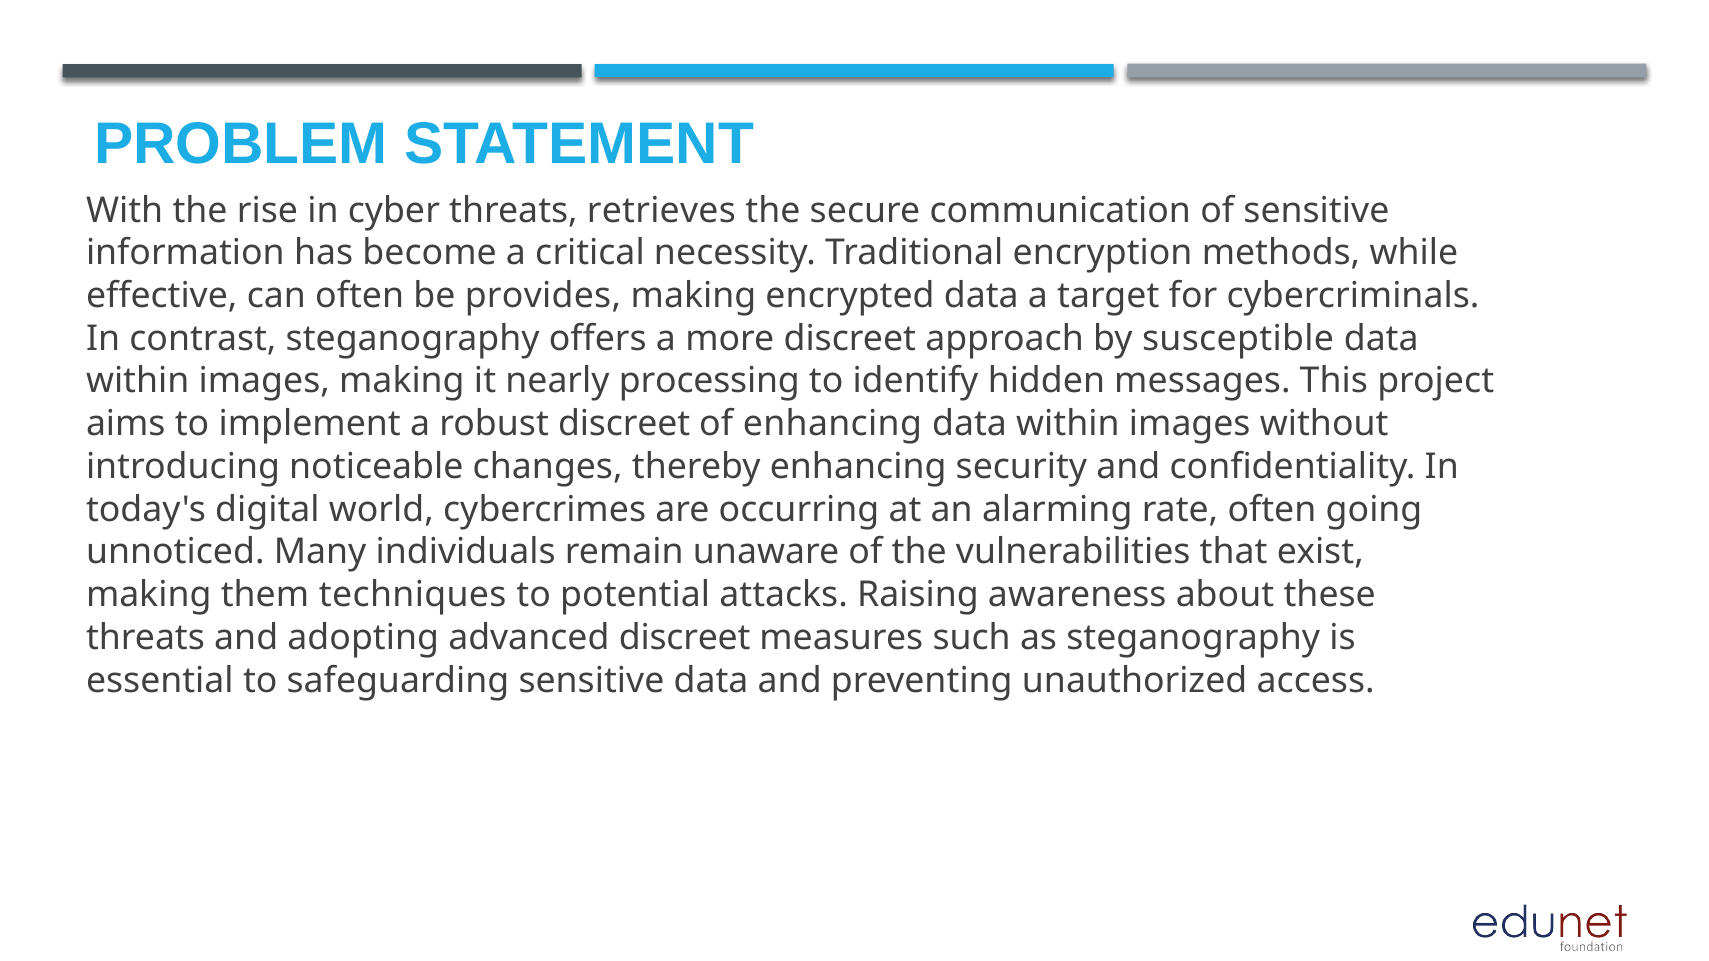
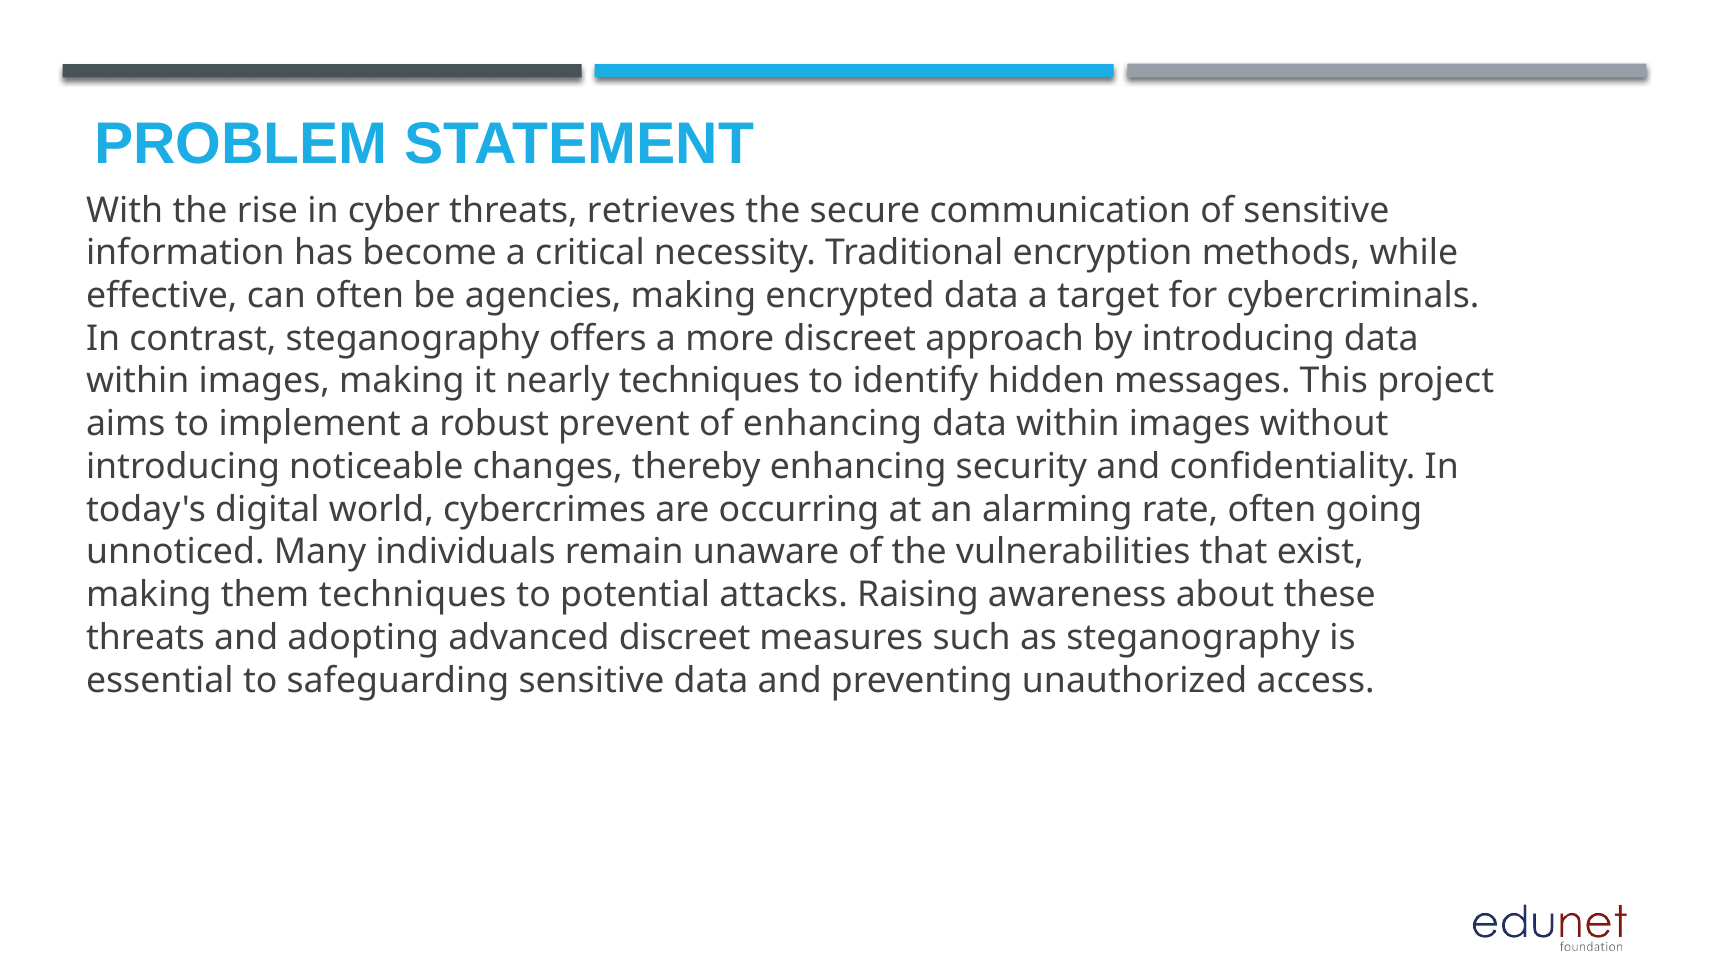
provides: provides -> agencies (543, 296)
by susceptible: susceptible -> introducing (1238, 339)
nearly processing: processing -> techniques (709, 381)
robust discreet: discreet -> prevent (624, 424)
